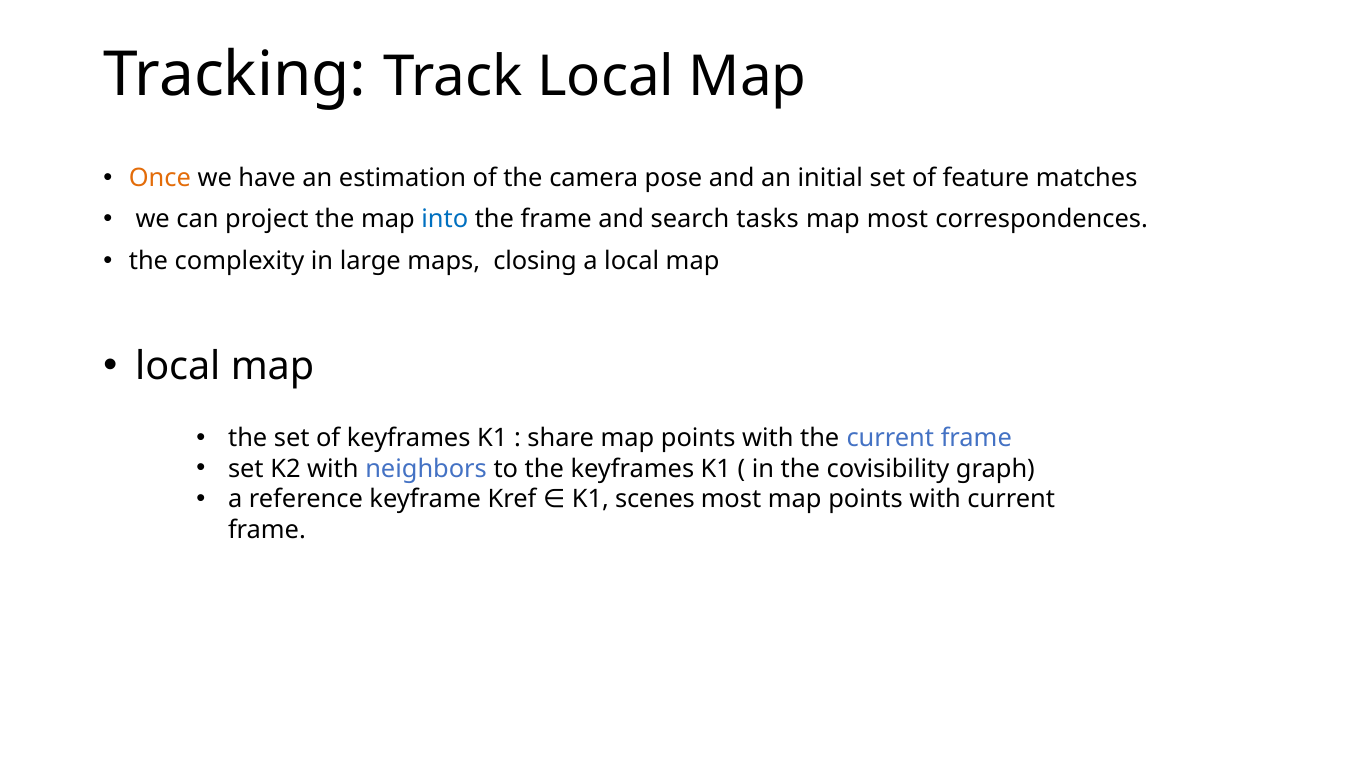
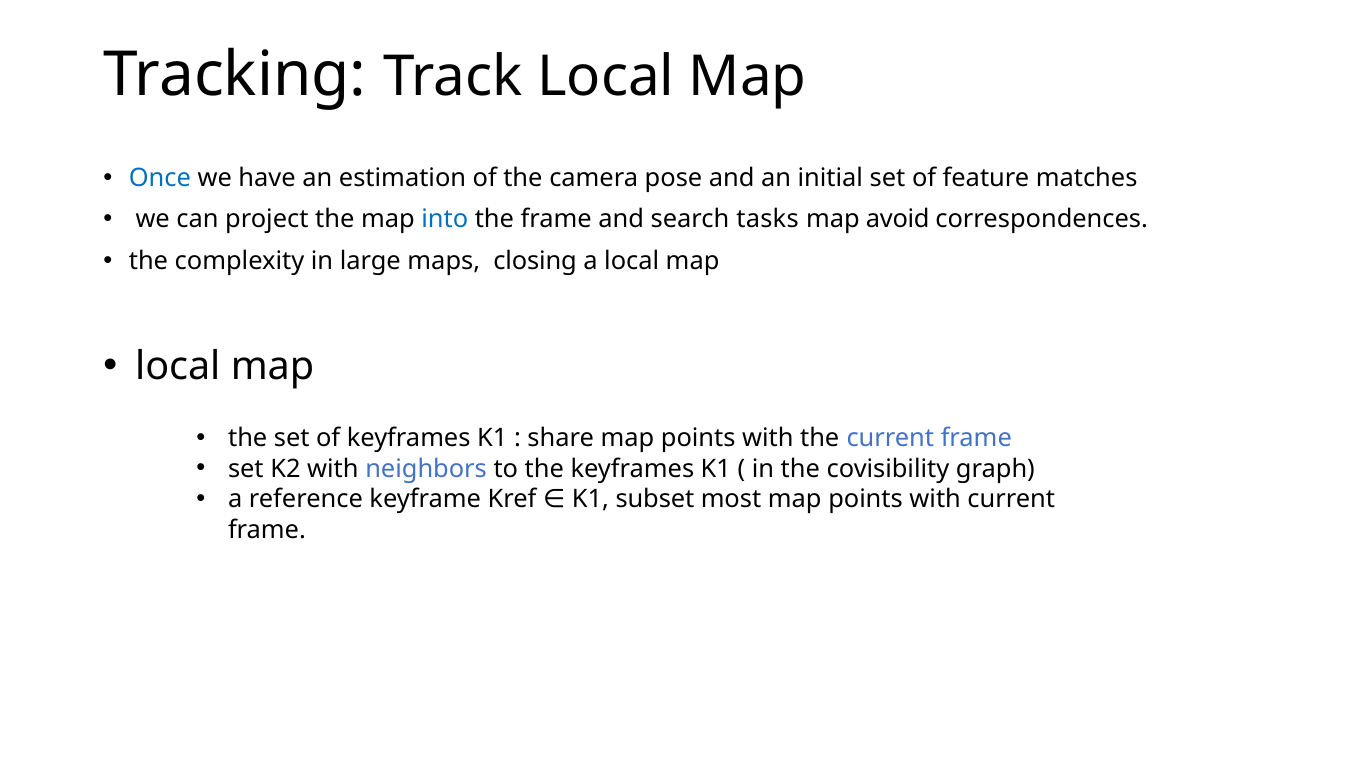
Once colour: orange -> blue (160, 178)
map most: most -> avoid (898, 219)
scenes: scenes -> subset (655, 500)
